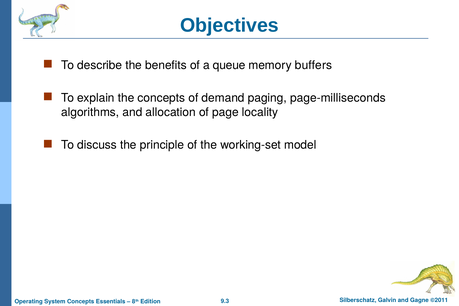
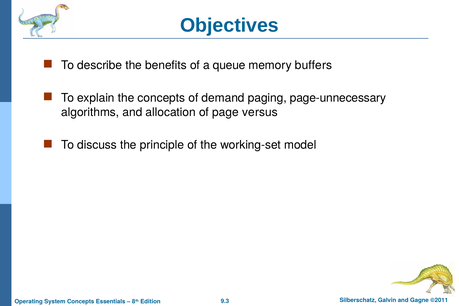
page-milliseconds: page-milliseconds -> page-unnecessary (338, 98)
locality: locality -> versus (260, 112)
